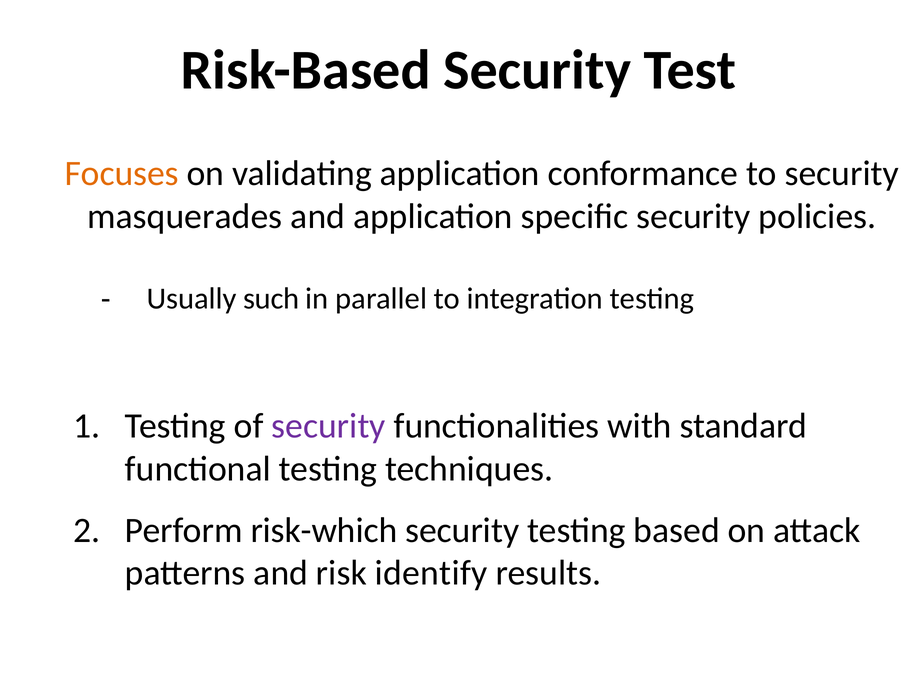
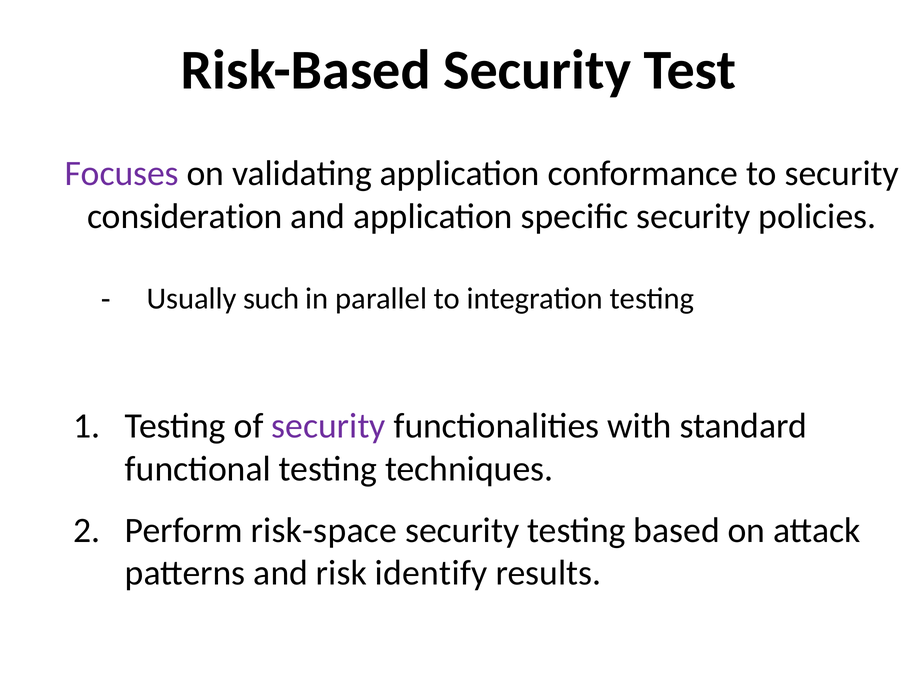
Focuses colour: orange -> purple (122, 173)
masquerades: masquerades -> consideration (185, 216)
risk-which: risk-which -> risk-space (324, 530)
